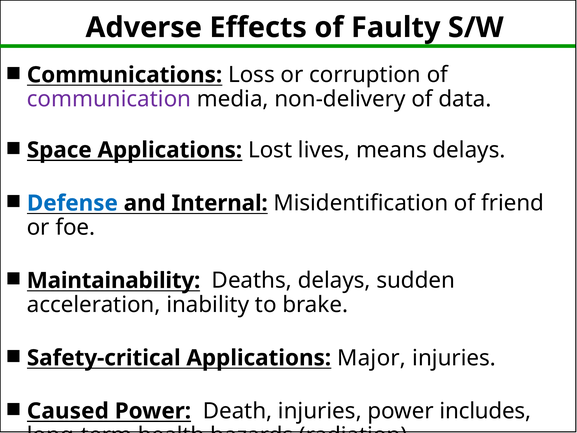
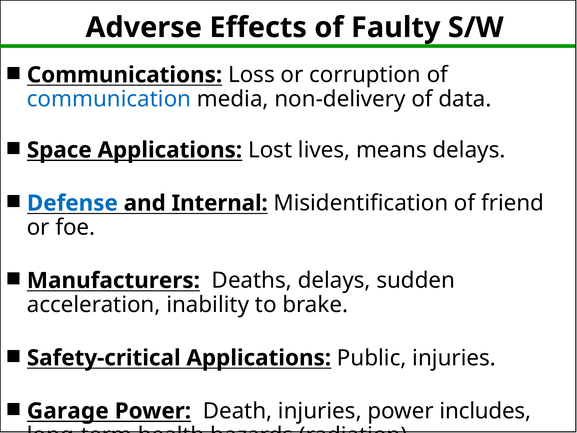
communication colour: purple -> blue (109, 99)
Maintainability: Maintainability -> Manufacturers (113, 280)
Major: Major -> Public (372, 358)
Caused: Caused -> Garage (68, 411)
